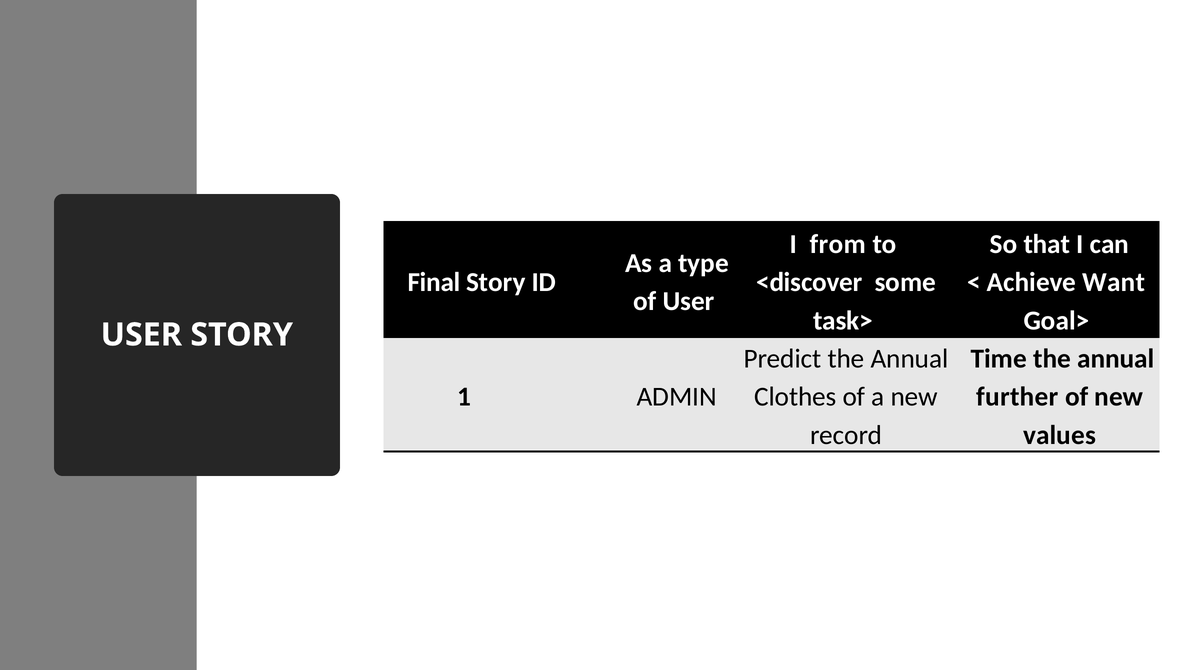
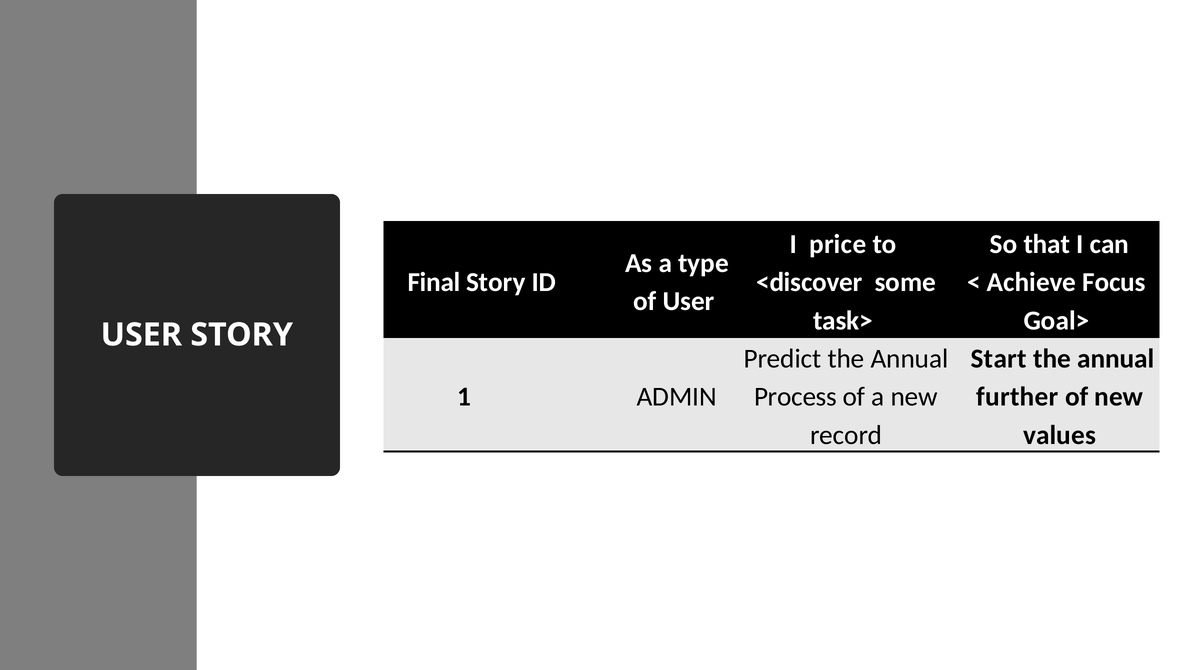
from: from -> price (838, 244)
Want: Want -> Focus (1114, 282)
Time: Time -> Start (999, 359)
Clothes: Clothes -> Process (796, 397)
